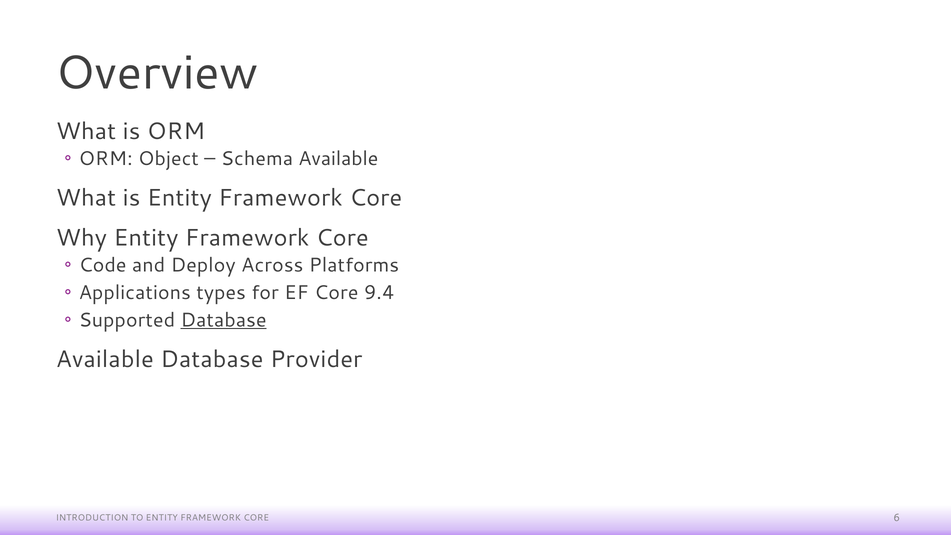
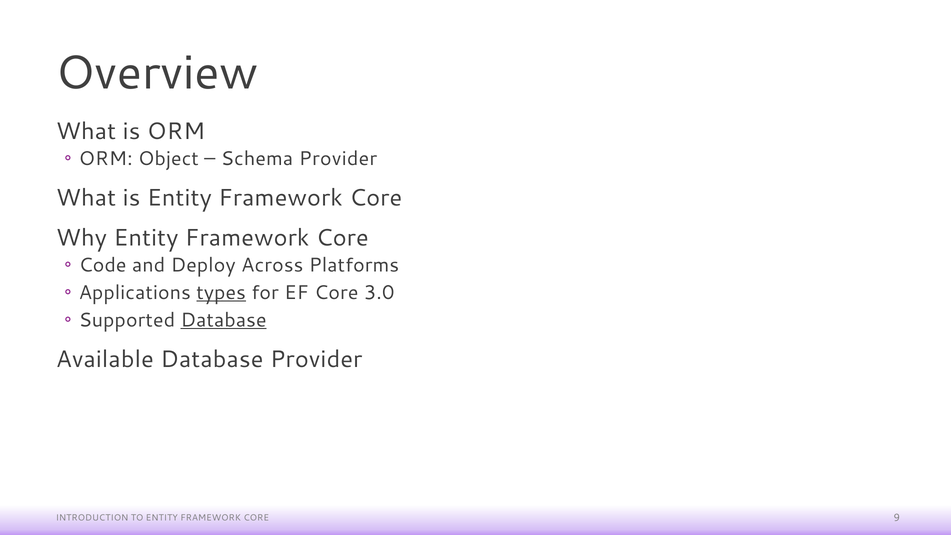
Schema Available: Available -> Provider (338, 159)
types underline: none -> present (221, 293)
9.4: 9.4 -> 3.0 (379, 293)
6: 6 -> 9 (897, 518)
